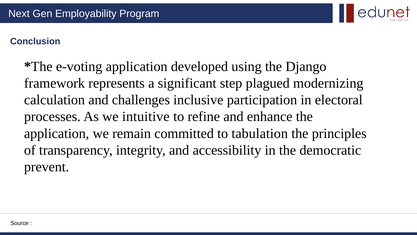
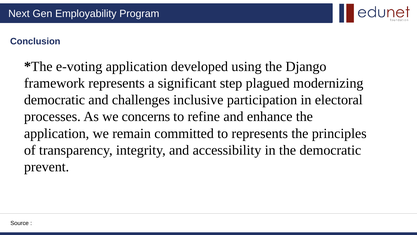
calculation: calculation -> democratic (55, 100)
intuitive: intuitive -> concerns (146, 116)
to tabulation: tabulation -> represents (260, 133)
